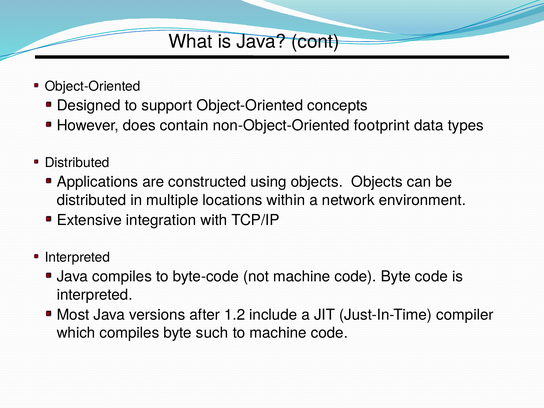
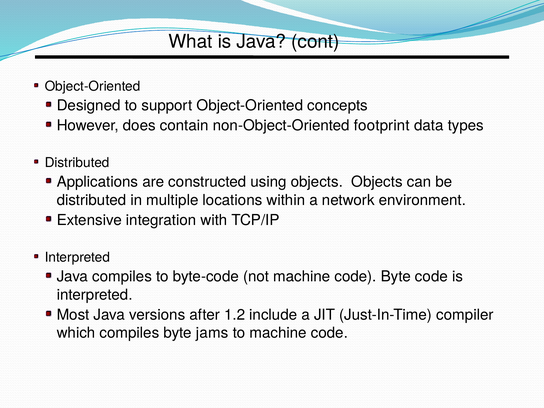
such: such -> jams (212, 333)
